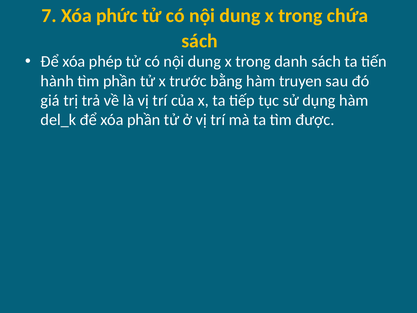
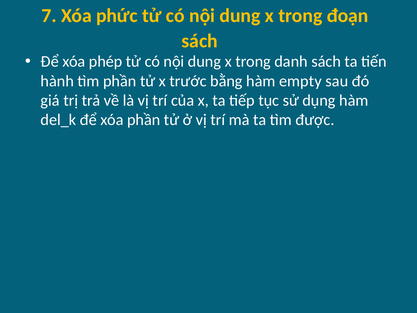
chứa: chứa -> đoạn (348, 16)
truyen: truyen -> empty (300, 81)
